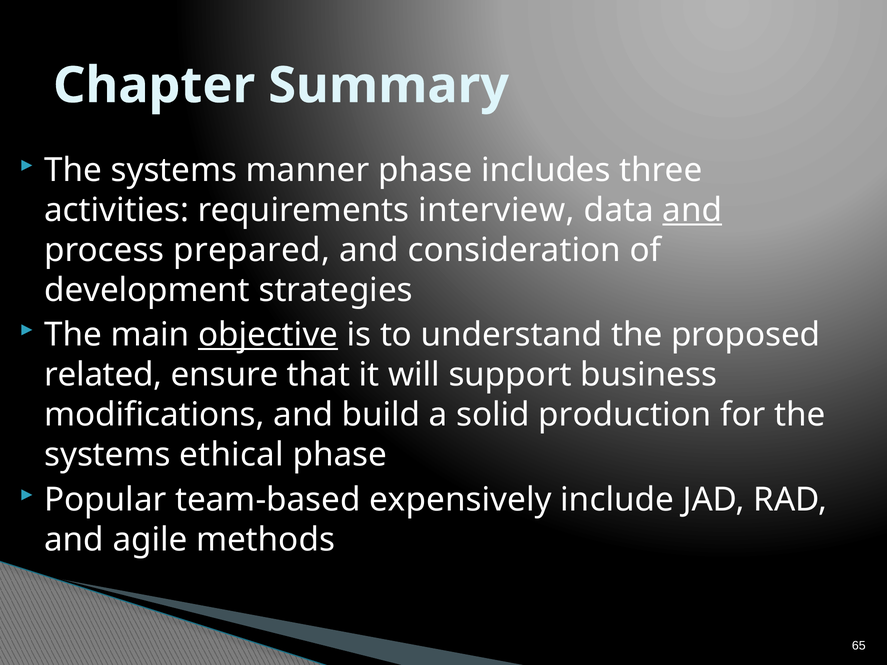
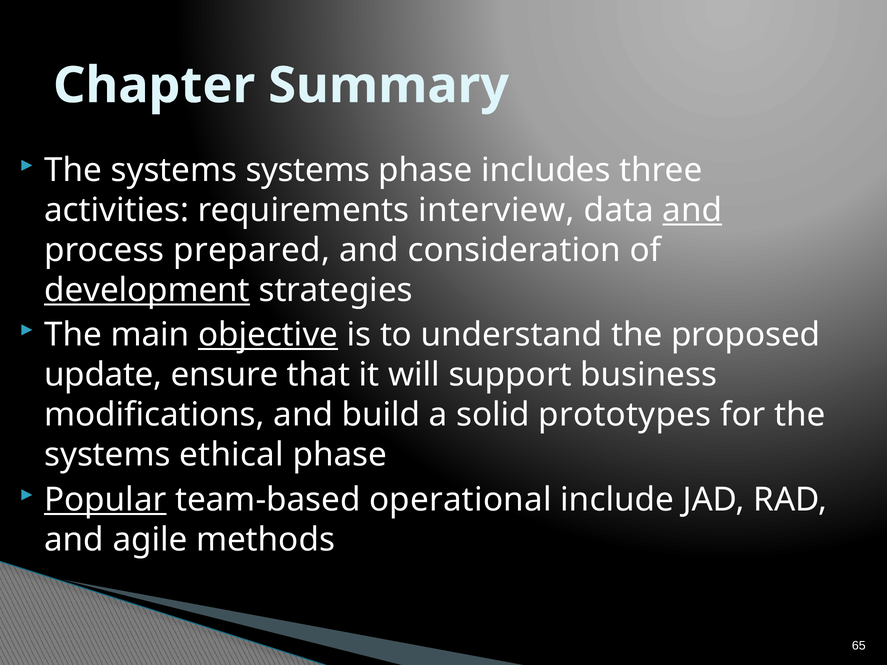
systems manner: manner -> systems (308, 170)
development underline: none -> present (147, 290)
related: related -> update (103, 375)
production: production -> prototypes (625, 415)
Popular underline: none -> present (105, 500)
expensively: expensively -> operational (460, 500)
